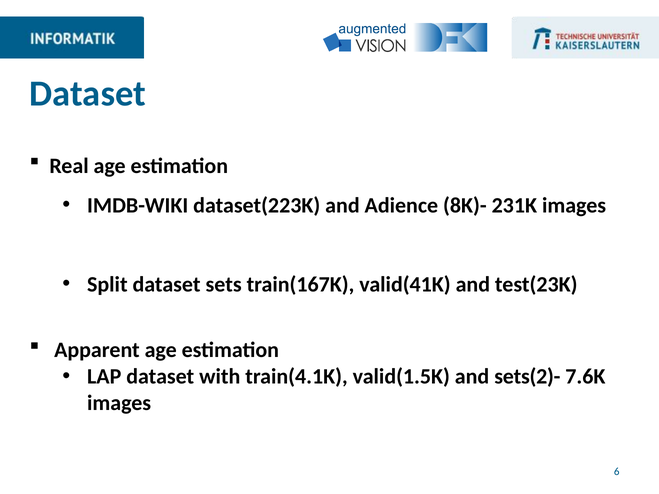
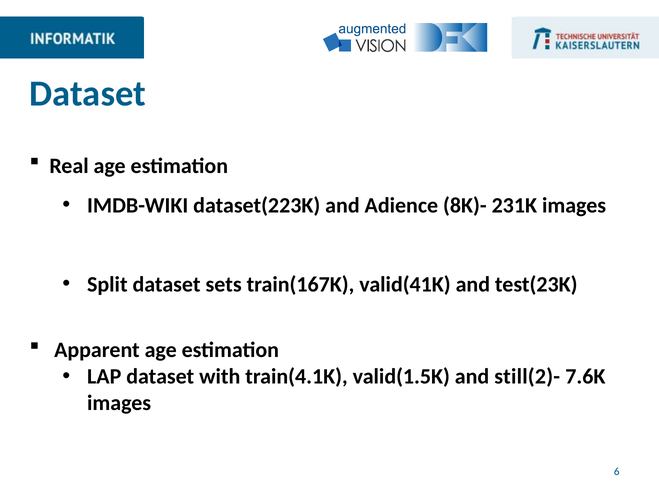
sets(2)-: sets(2)- -> still(2)- (527, 377)
